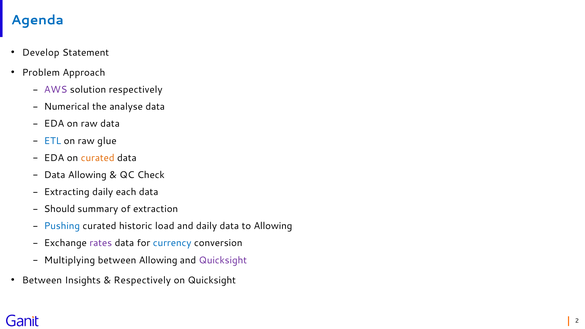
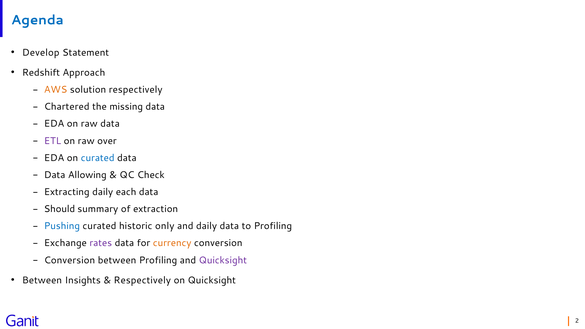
Problem: Problem -> Redshift (41, 73)
AWS colour: purple -> orange (56, 90)
Numerical: Numerical -> Chartered (67, 107)
analyse: analyse -> missing (126, 107)
ETL colour: blue -> purple (53, 141)
glue: glue -> over (107, 141)
curated colour: orange -> blue (98, 158)
load: load -> only (165, 226)
to Allowing: Allowing -> Profiling (273, 226)
currency colour: blue -> orange (172, 243)
Multiplying: Multiplying -> Conversion (70, 260)
between Allowing: Allowing -> Profiling (158, 260)
